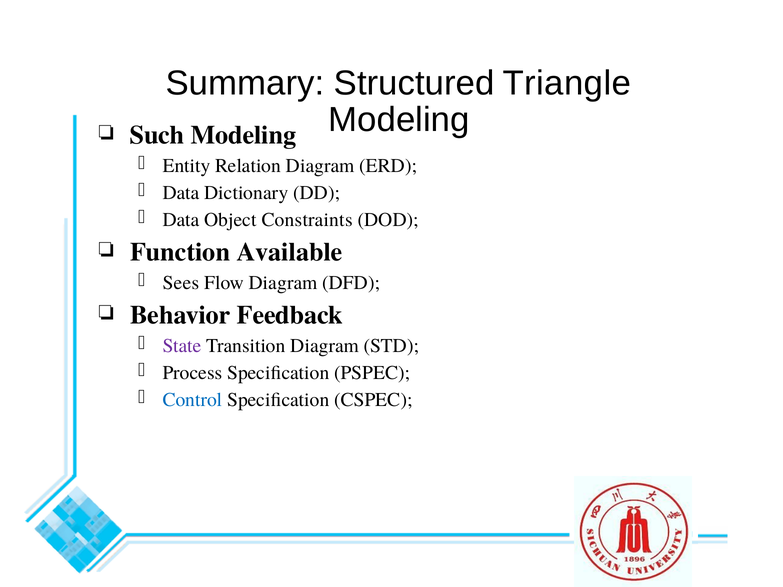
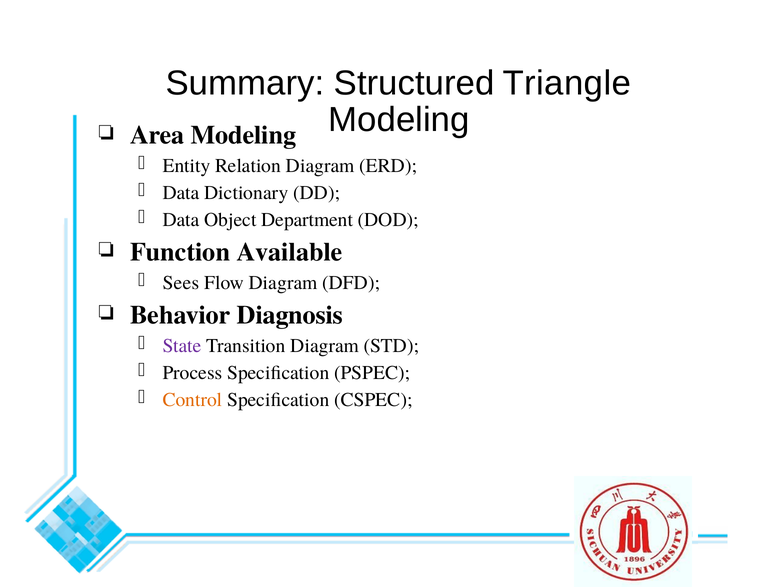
Such: Such -> Area (157, 135)
Constraints: Constraints -> Department (307, 220)
Feedback: Feedback -> Diagnosis (290, 315)
Control colour: blue -> orange (192, 400)
